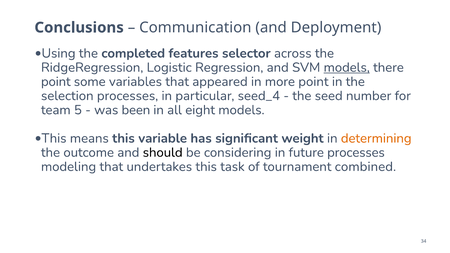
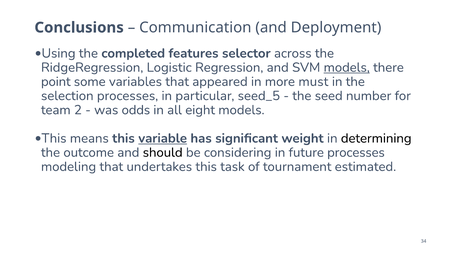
more point: point -> must (313, 82)
seed_4: seed_4 -> seed_5 (259, 96)
5: 5 -> 2 (78, 110)
been: been -> odds (136, 110)
variable underline: none -> present (163, 138)
determining colour: orange -> black (376, 138)
combined: combined -> estimated (365, 167)
